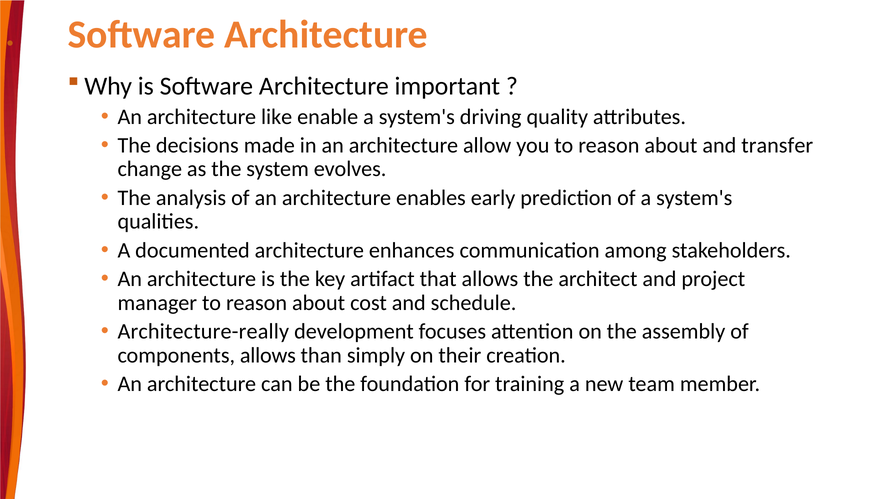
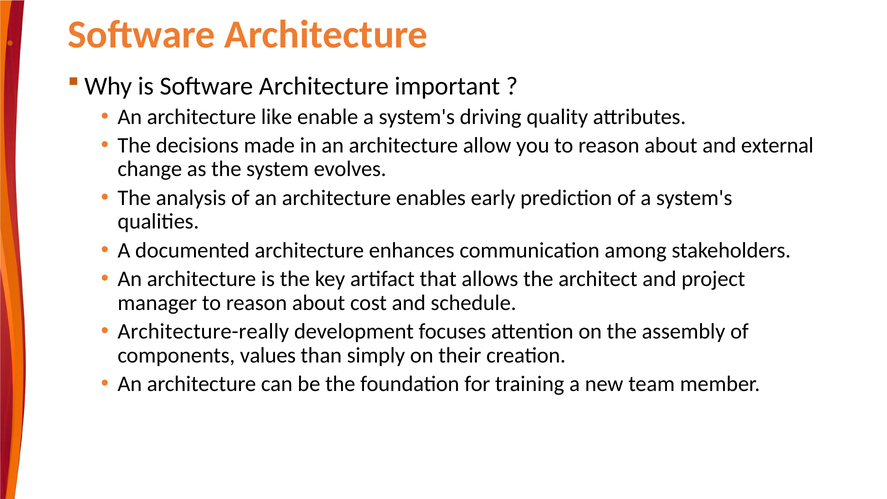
transfer: transfer -> external (777, 145)
components allows: allows -> values (268, 355)
